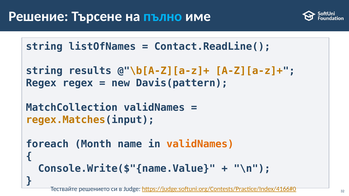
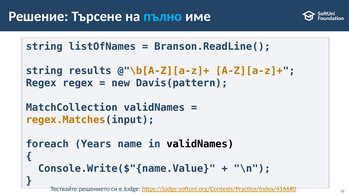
Contact.ReadLine(: Contact.ReadLine( -> Branson.ReadLine( (212, 47)
Month: Month -> Years (93, 144)
validNames colour: orange -> black (200, 144)
